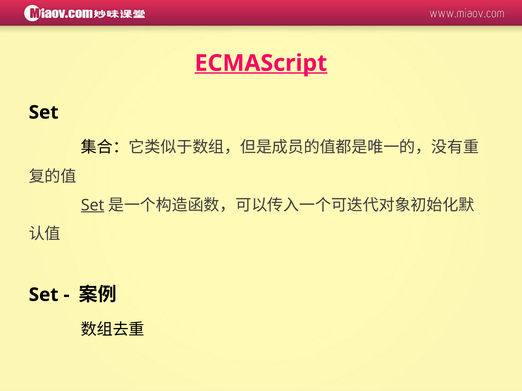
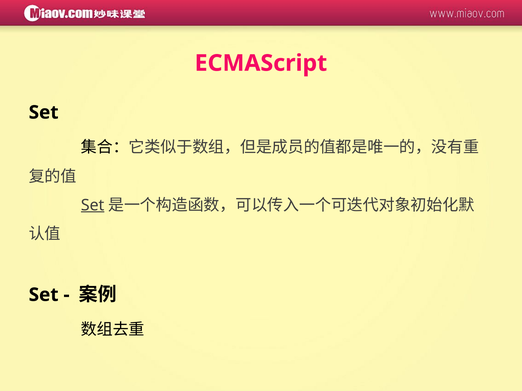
ECMAScript underline: present -> none (261, 63)
